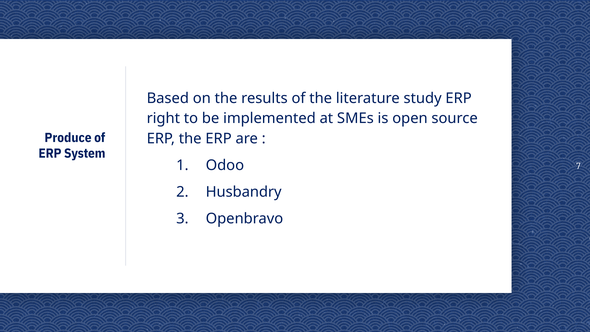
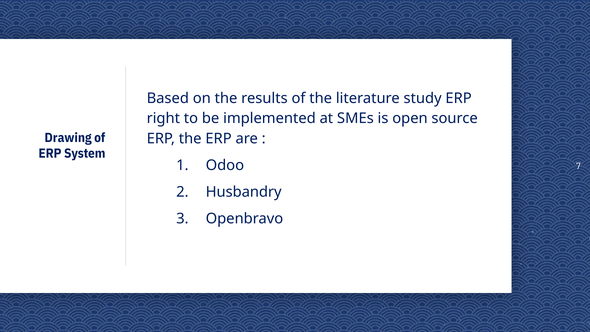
Produce: Produce -> Drawing (68, 138)
